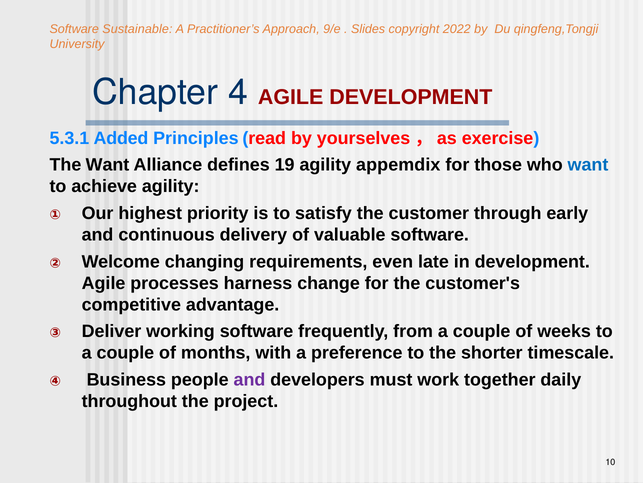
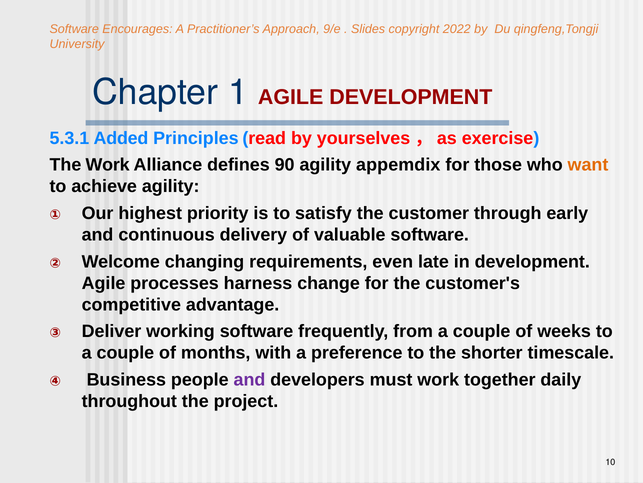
Sustainable: Sustainable -> Encourages (137, 29)
4: 4 -> 1 (238, 92)
The Want: Want -> Work (108, 165)
19: 19 -> 90 (285, 165)
want colour: blue -> orange (588, 165)
